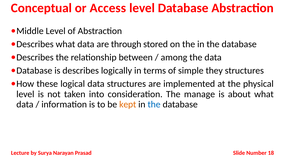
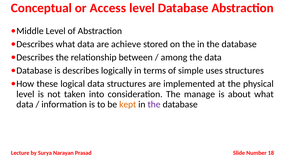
through: through -> achieve (126, 44)
they: they -> uses (214, 71)
the colour: blue -> purple (154, 105)
